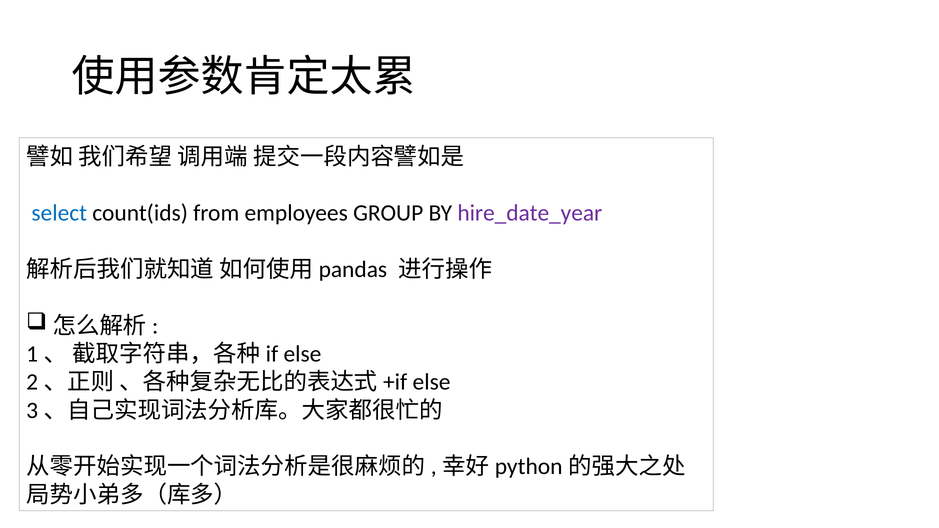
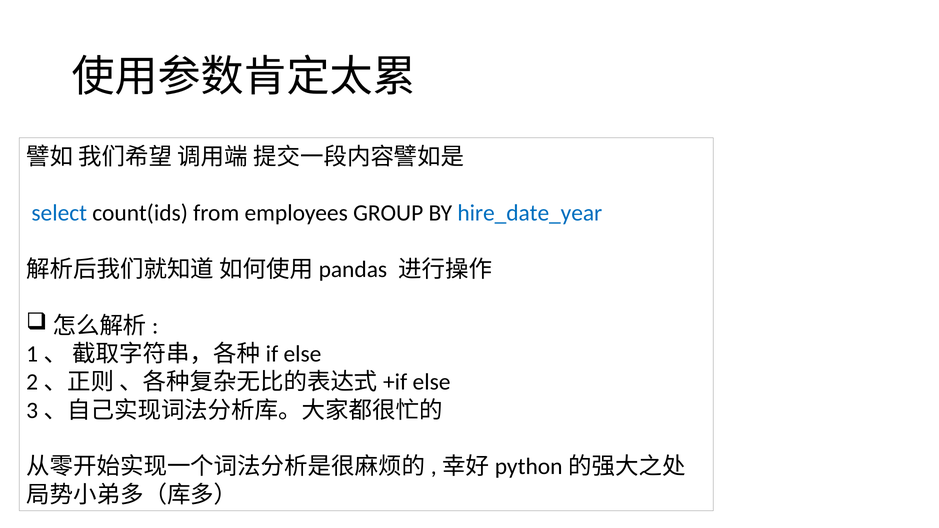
hire_date_year colour: purple -> blue (530, 213)
